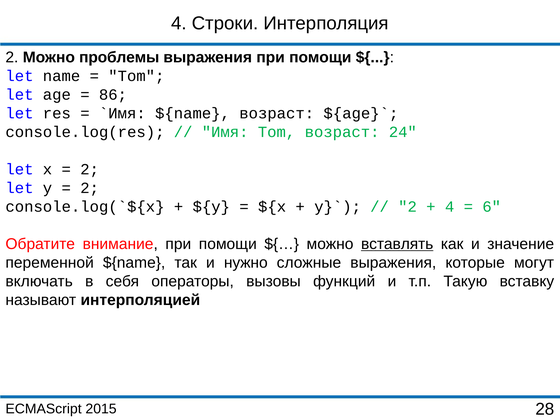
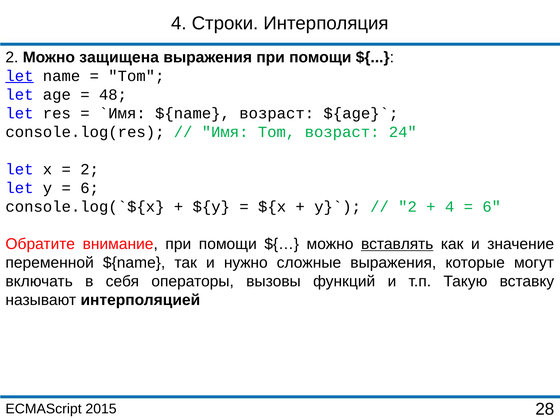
проблемы: проблемы -> защищена (119, 57)
let underline: none -> present (19, 76)
86: 86 -> 48 (113, 95)
2: 2 -> 6 (90, 188)
